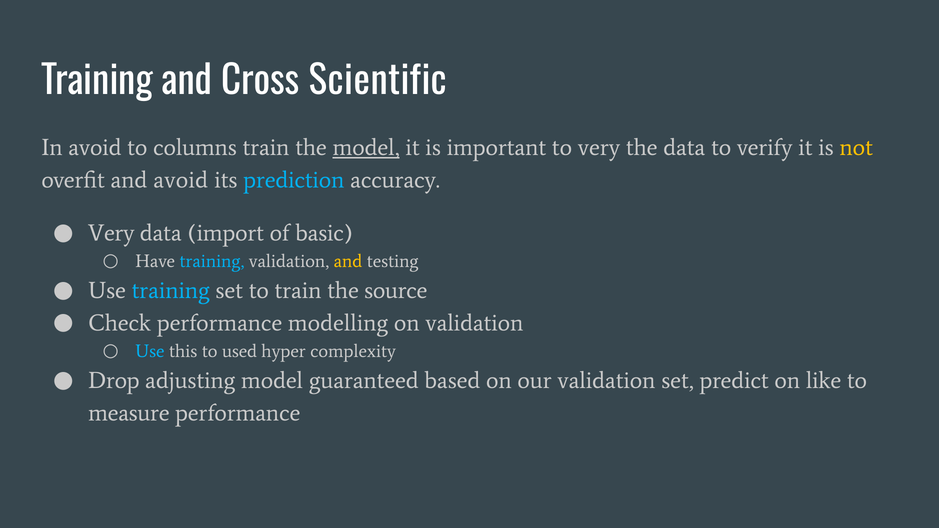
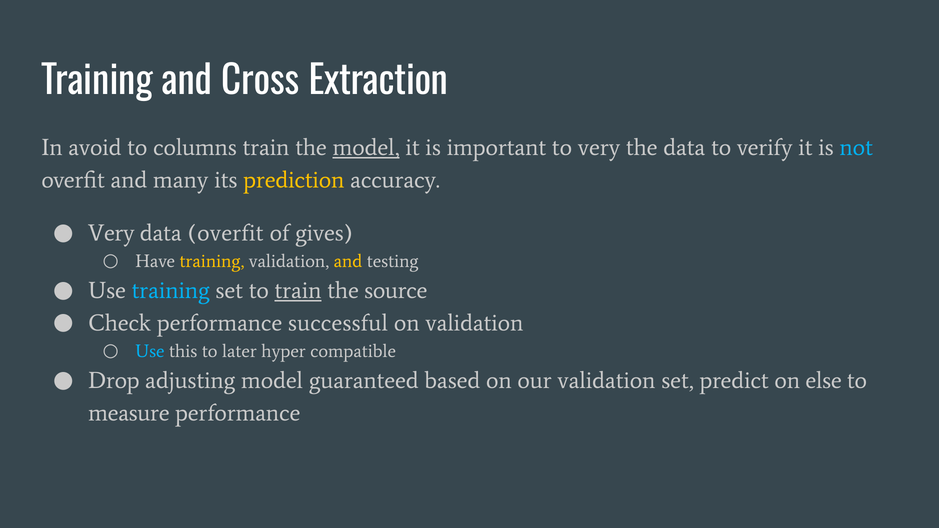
Scientific: Scientific -> Extraction (378, 81)
not colour: yellow -> light blue (856, 148)
and avoid: avoid -> many (181, 180)
prediction colour: light blue -> yellow (294, 180)
data import: import -> overfit (226, 233)
basic: basic -> gives (324, 233)
training colour: light blue -> yellow (212, 261)
train underline: none -> present (298, 291)
modelling: modelling -> successful (338, 323)
used: used -> later (239, 351)
complexity: complexity -> compatible (353, 351)
like: like -> else (824, 381)
